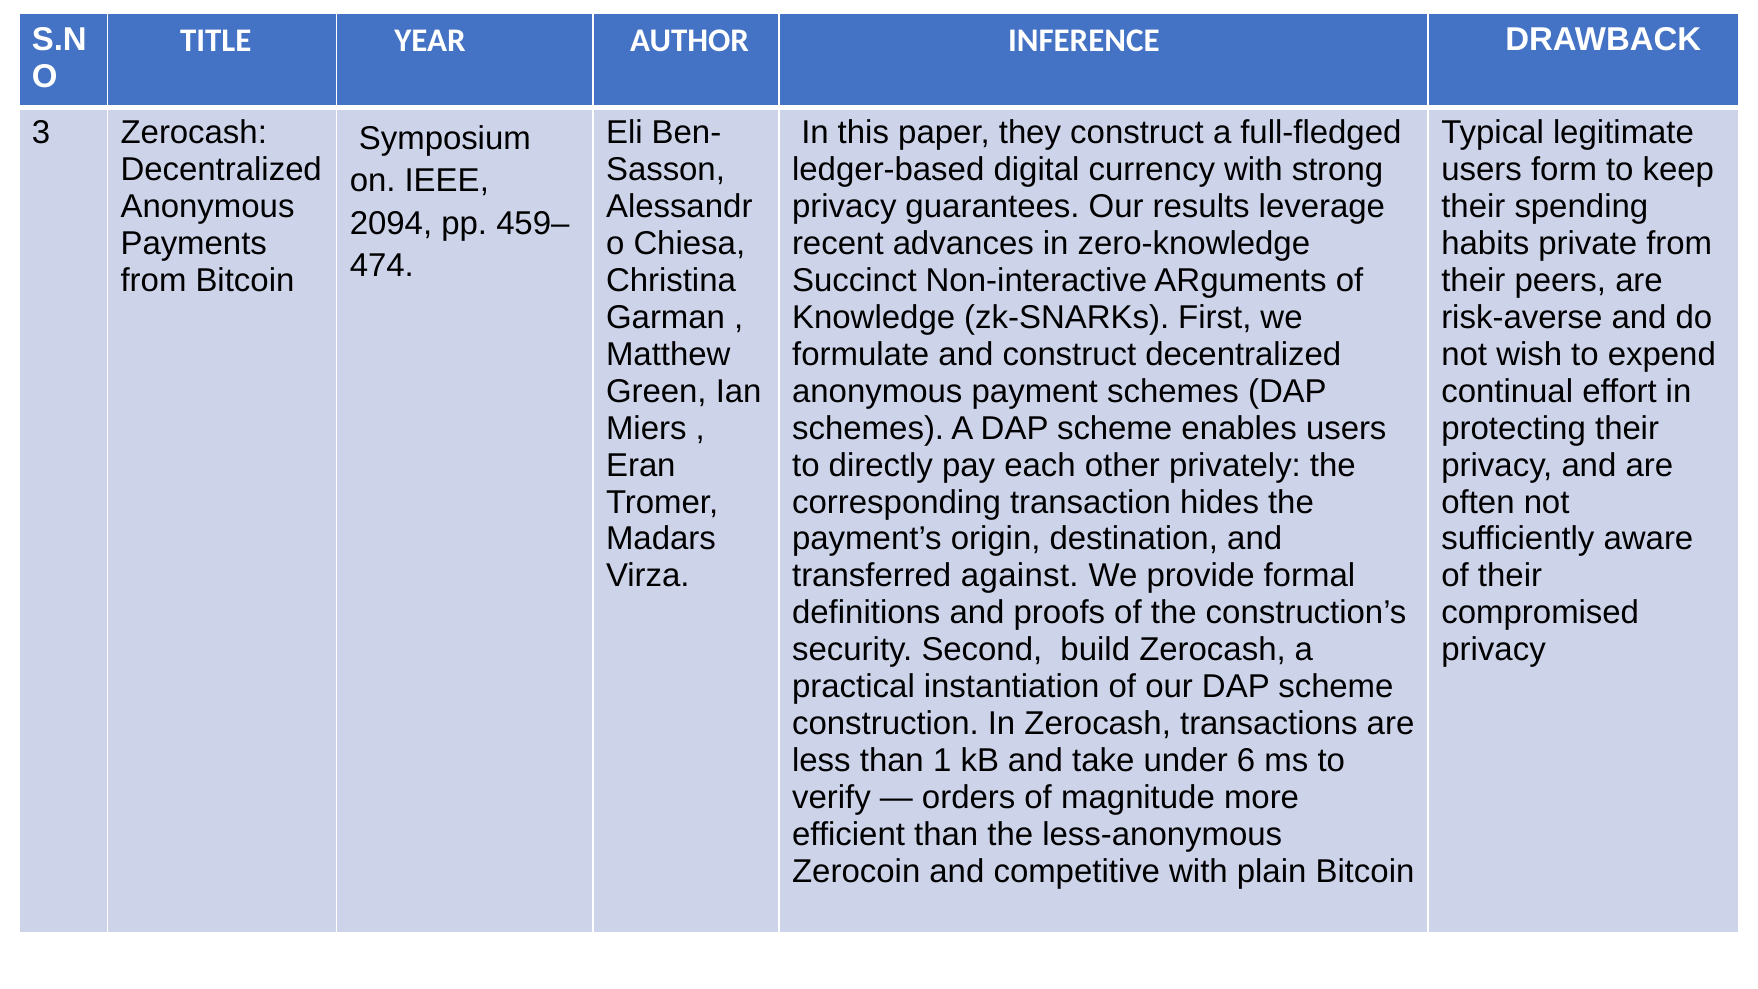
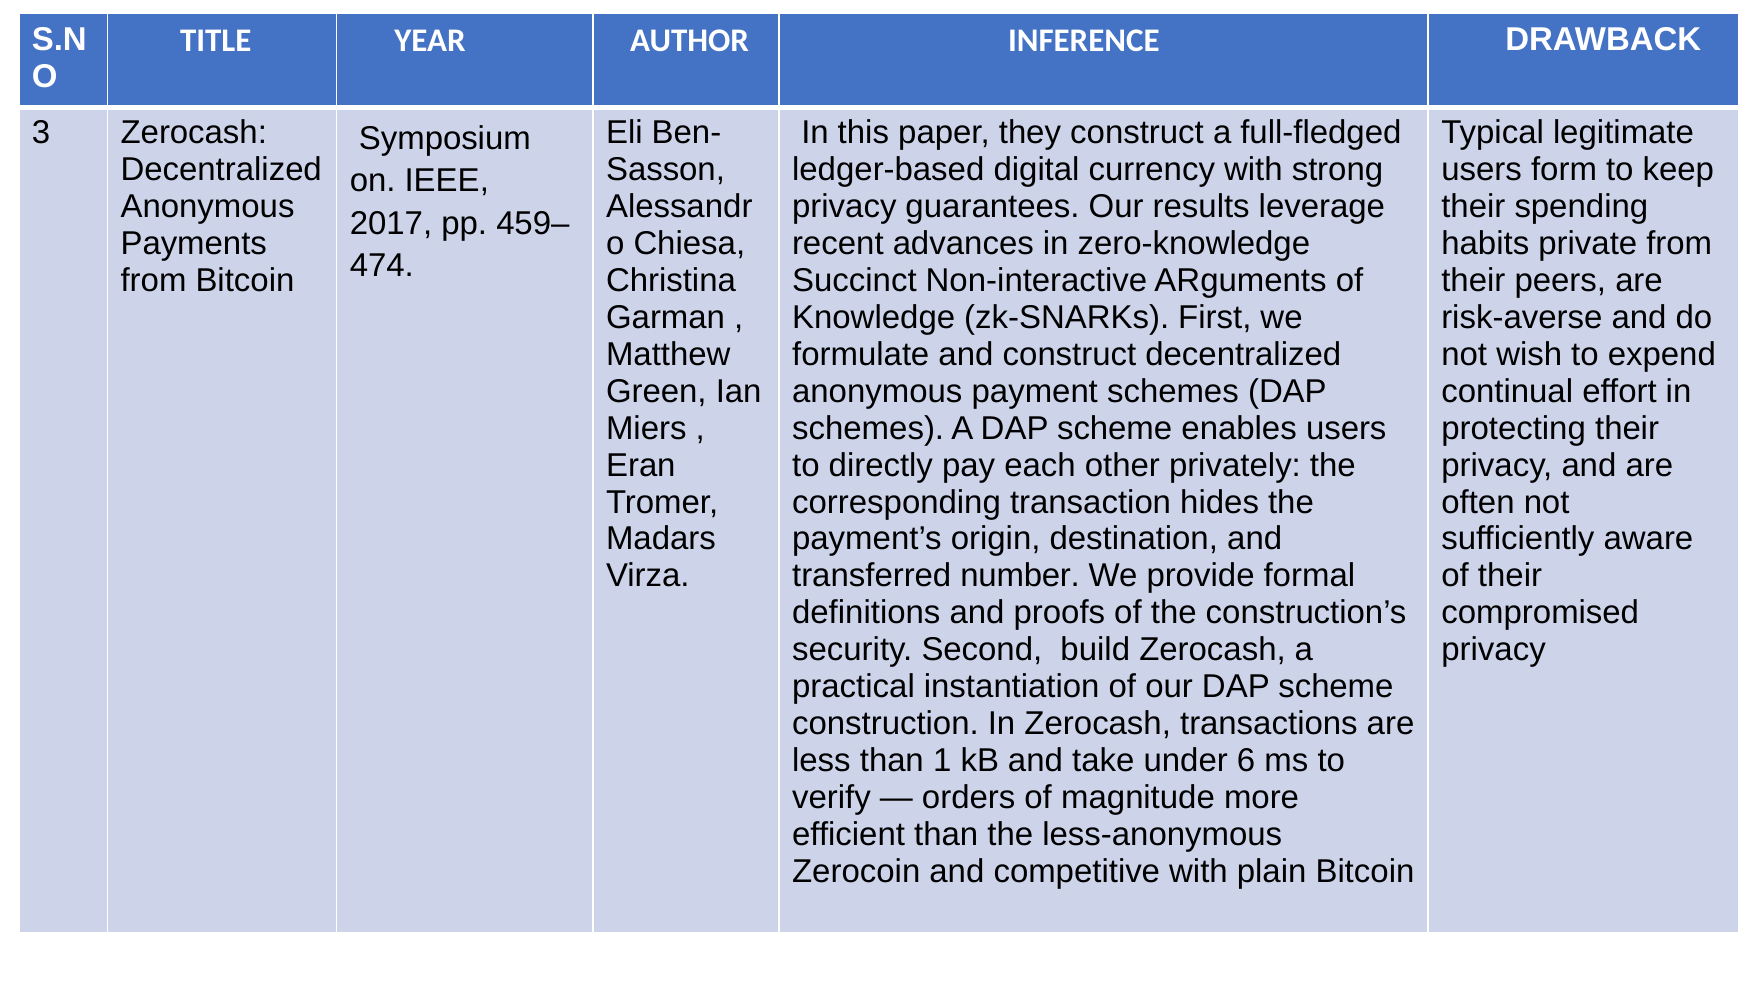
2094: 2094 -> 2017 (391, 223)
against: against -> number (1020, 576)
